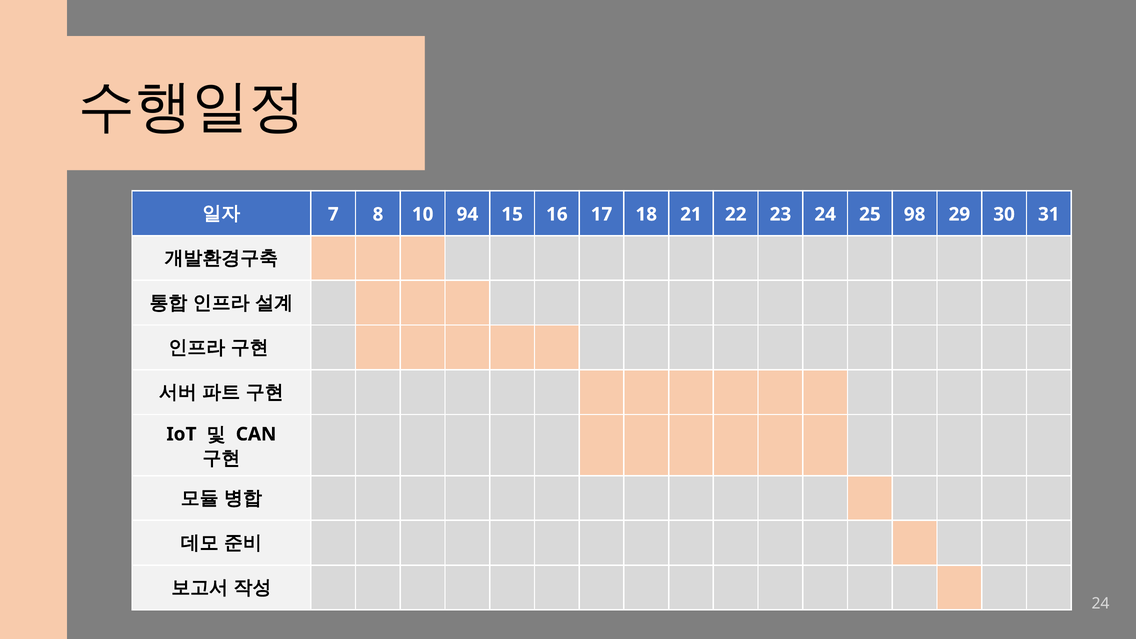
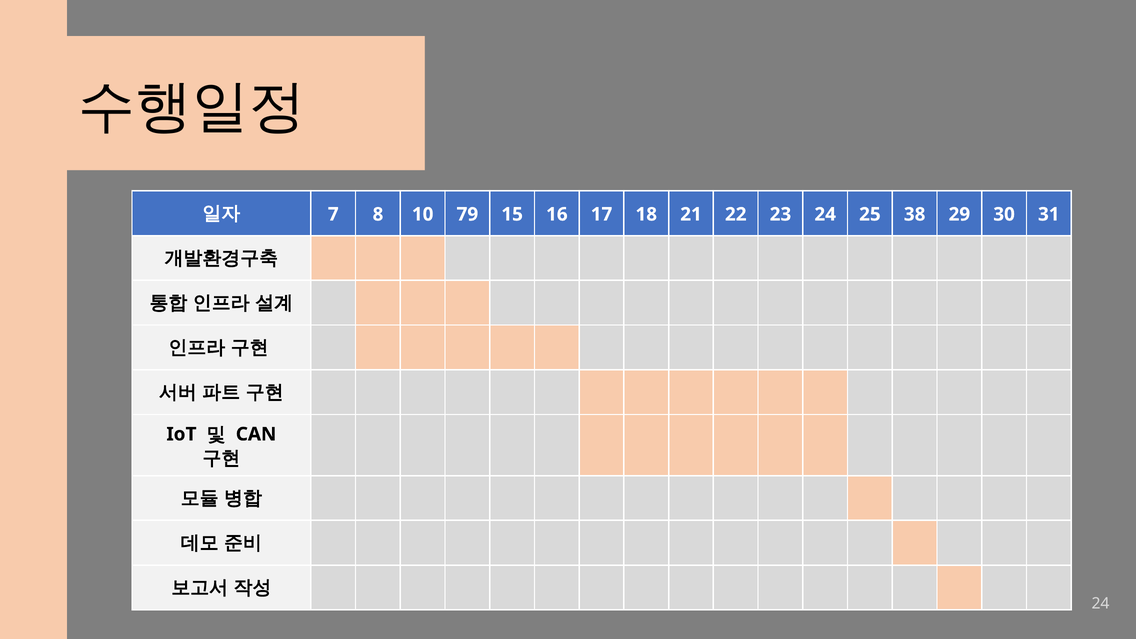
94: 94 -> 79 (467, 214)
98: 98 -> 38 (915, 214)
